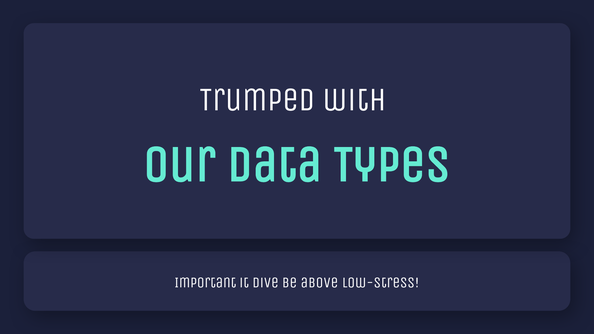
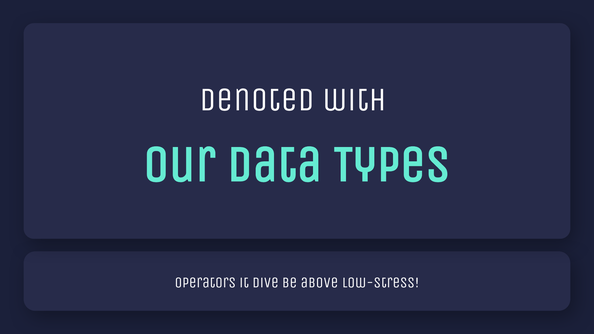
Trumped: Trumped -> Denoted (257, 100)
Important: Important -> Operators (205, 283)
